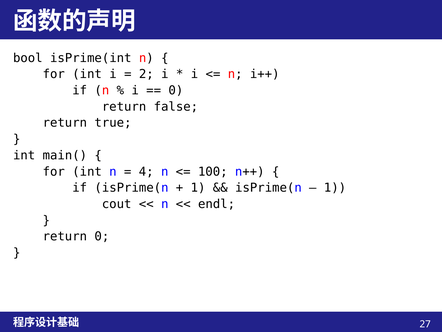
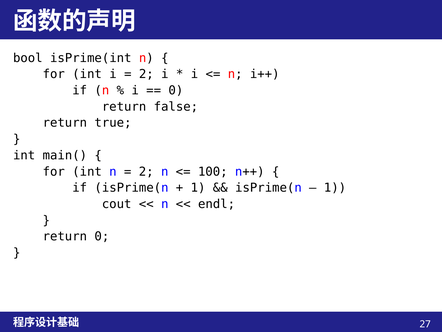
4: 4 -> 2 (146, 171)
